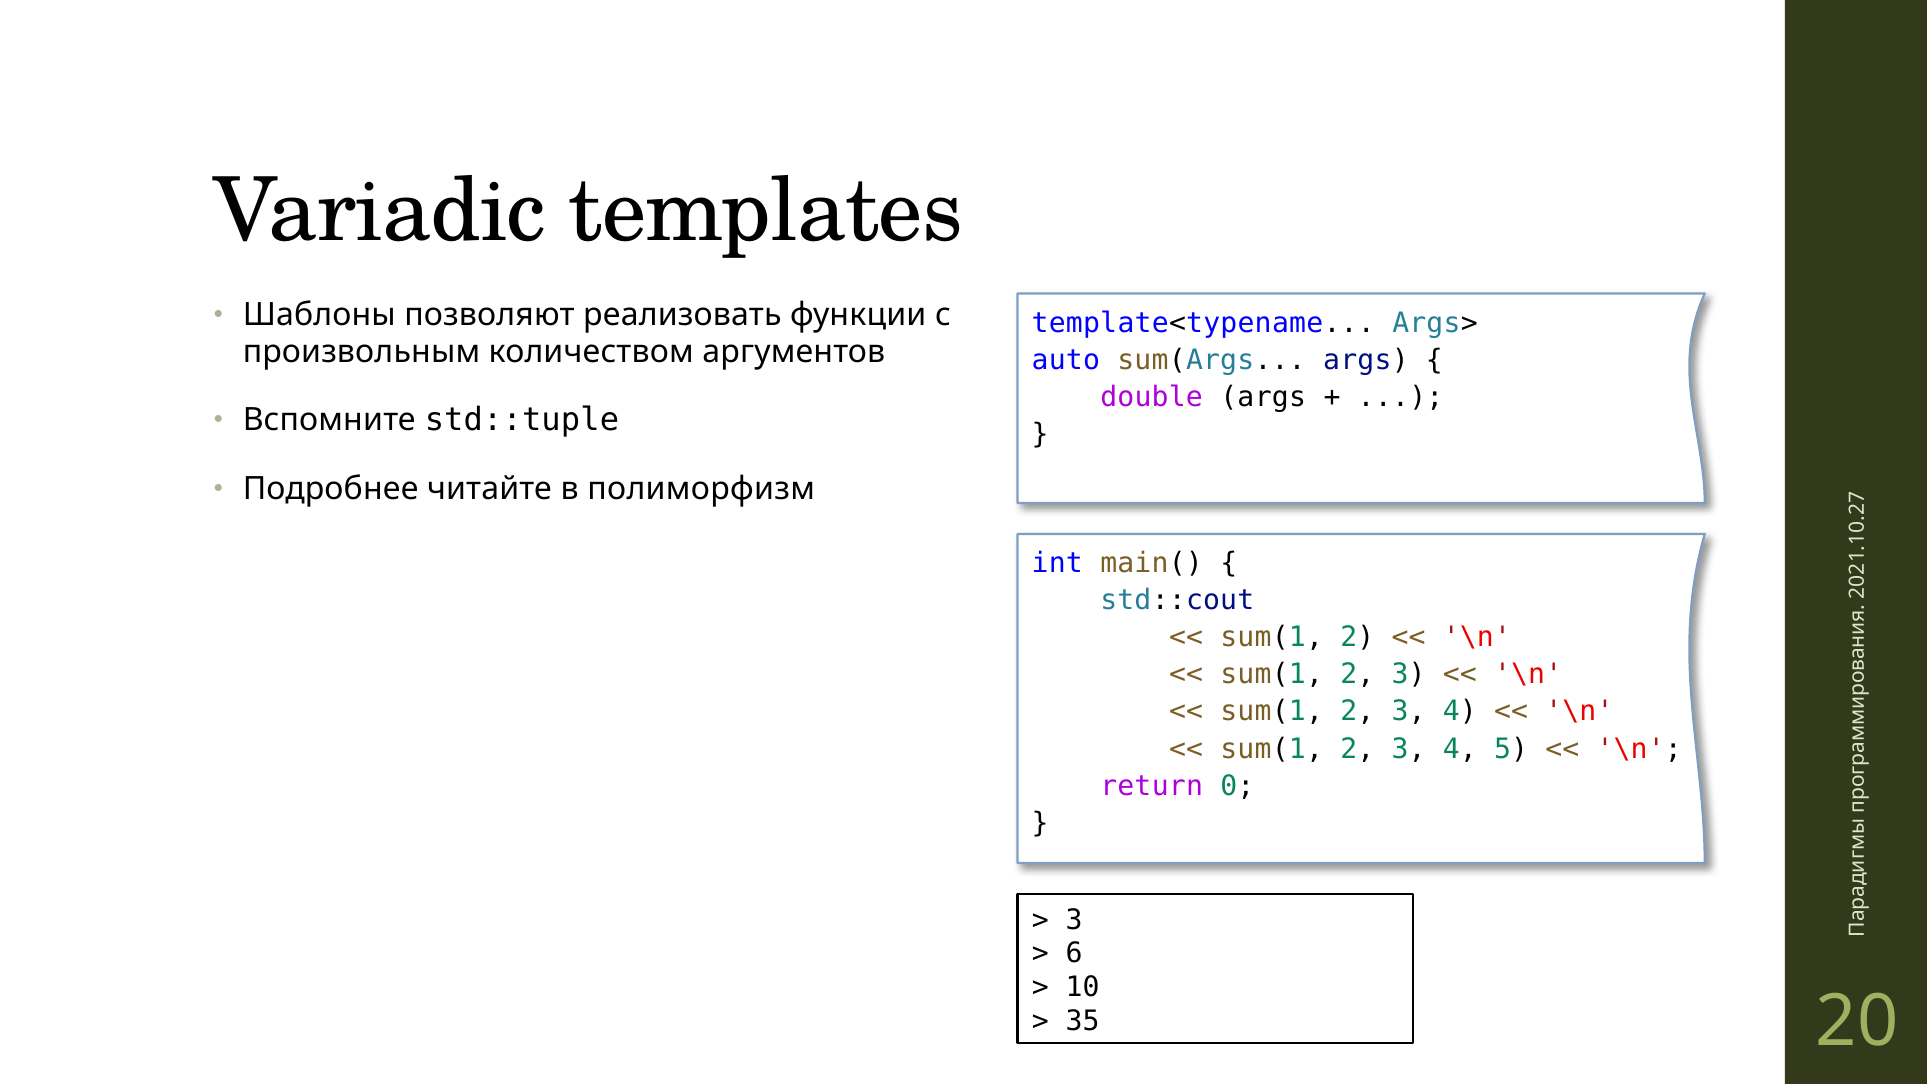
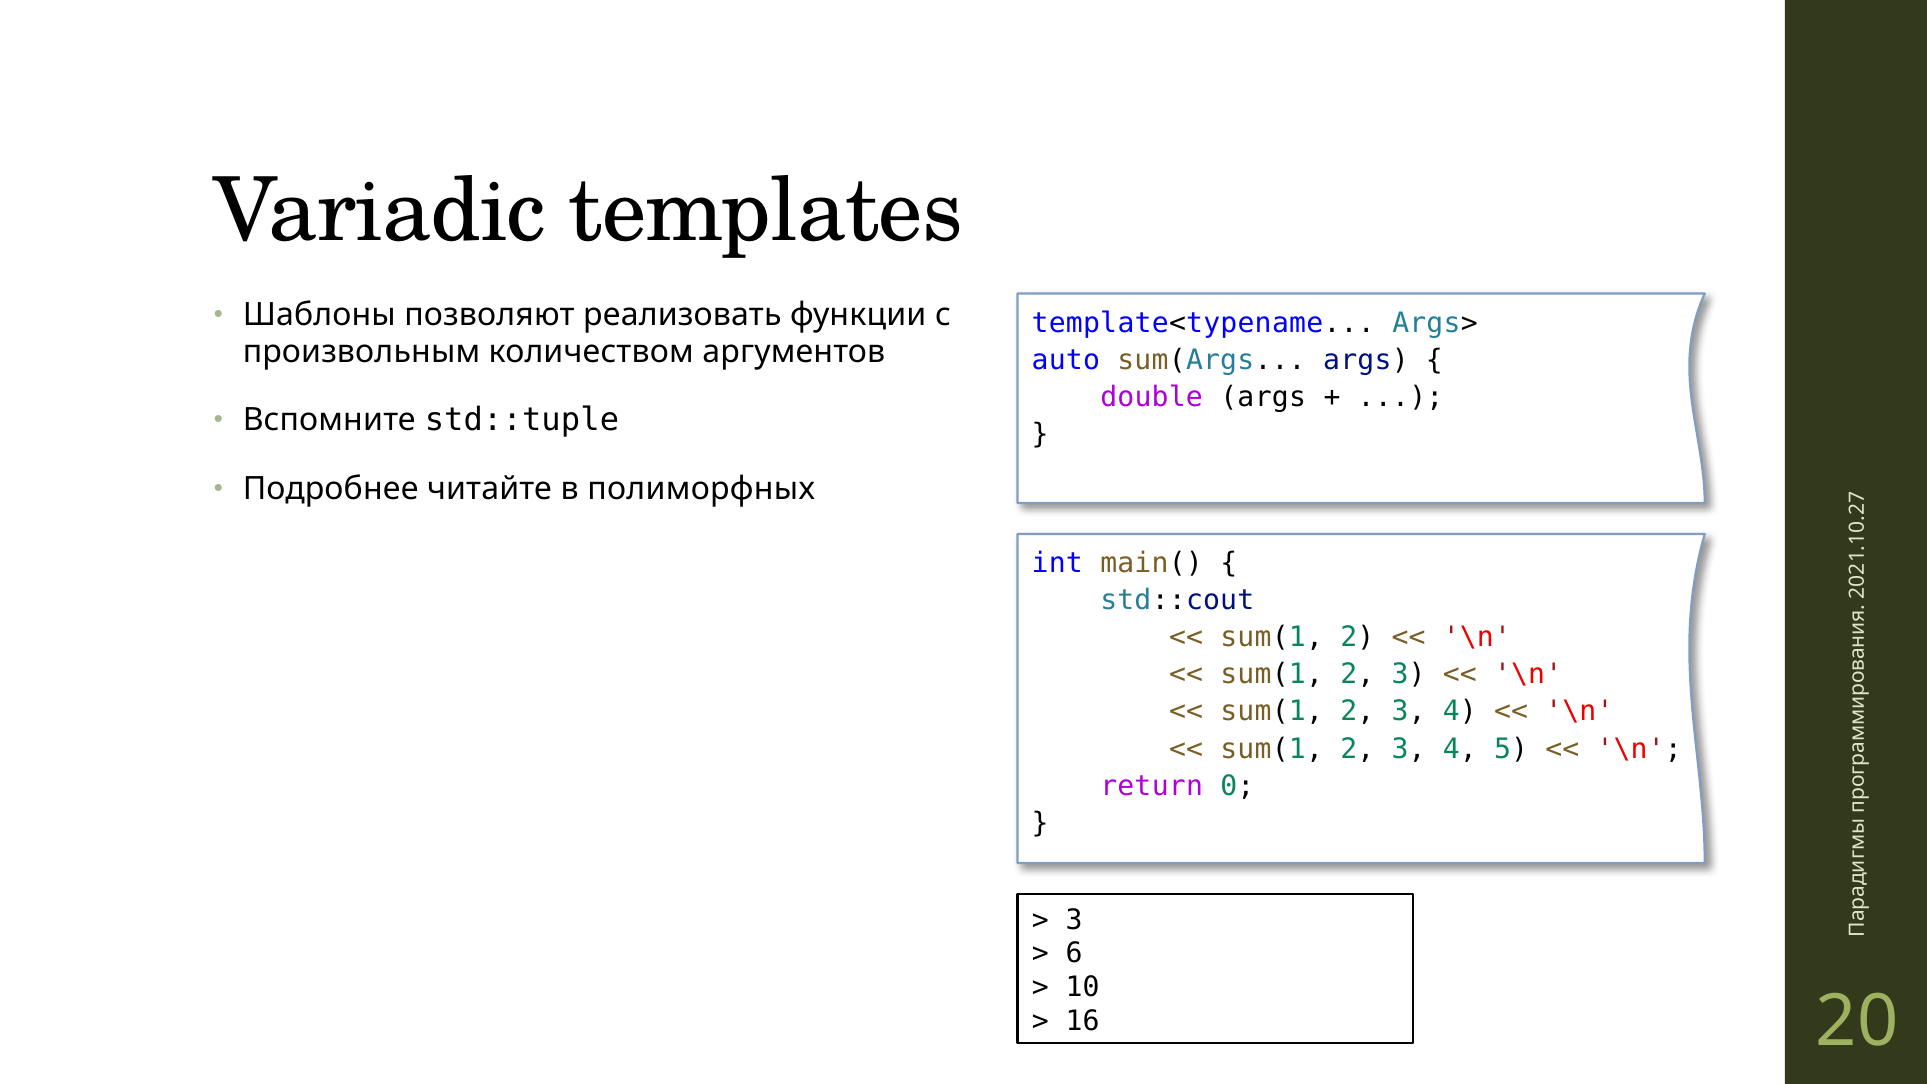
полиморфизм: полиморфизм -> полиморфных (701, 489)
35: 35 -> 16 (1082, 1021)
